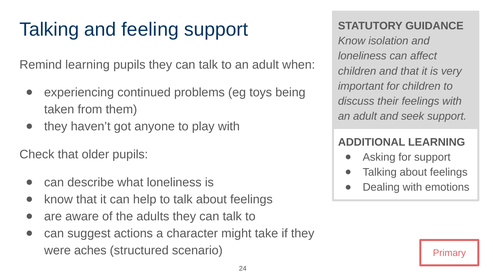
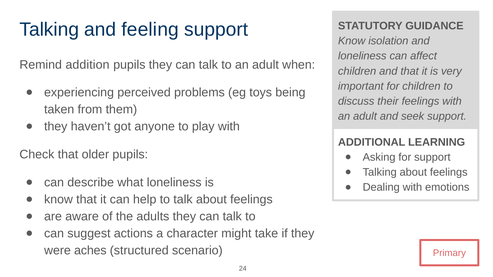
Remind learning: learning -> addition (88, 65)
continued: continued -> perceived (144, 93)
